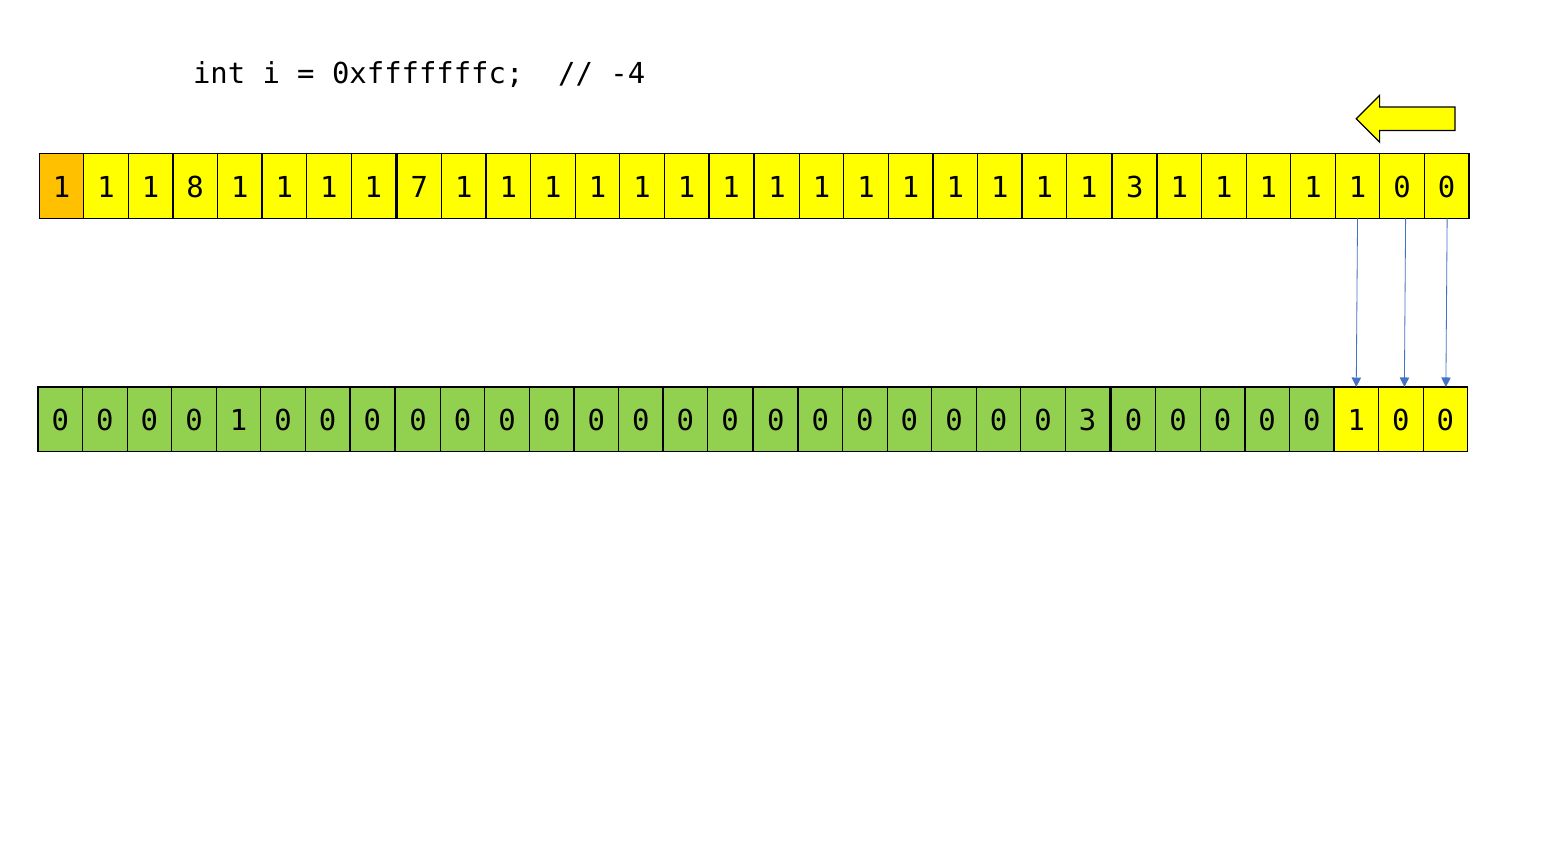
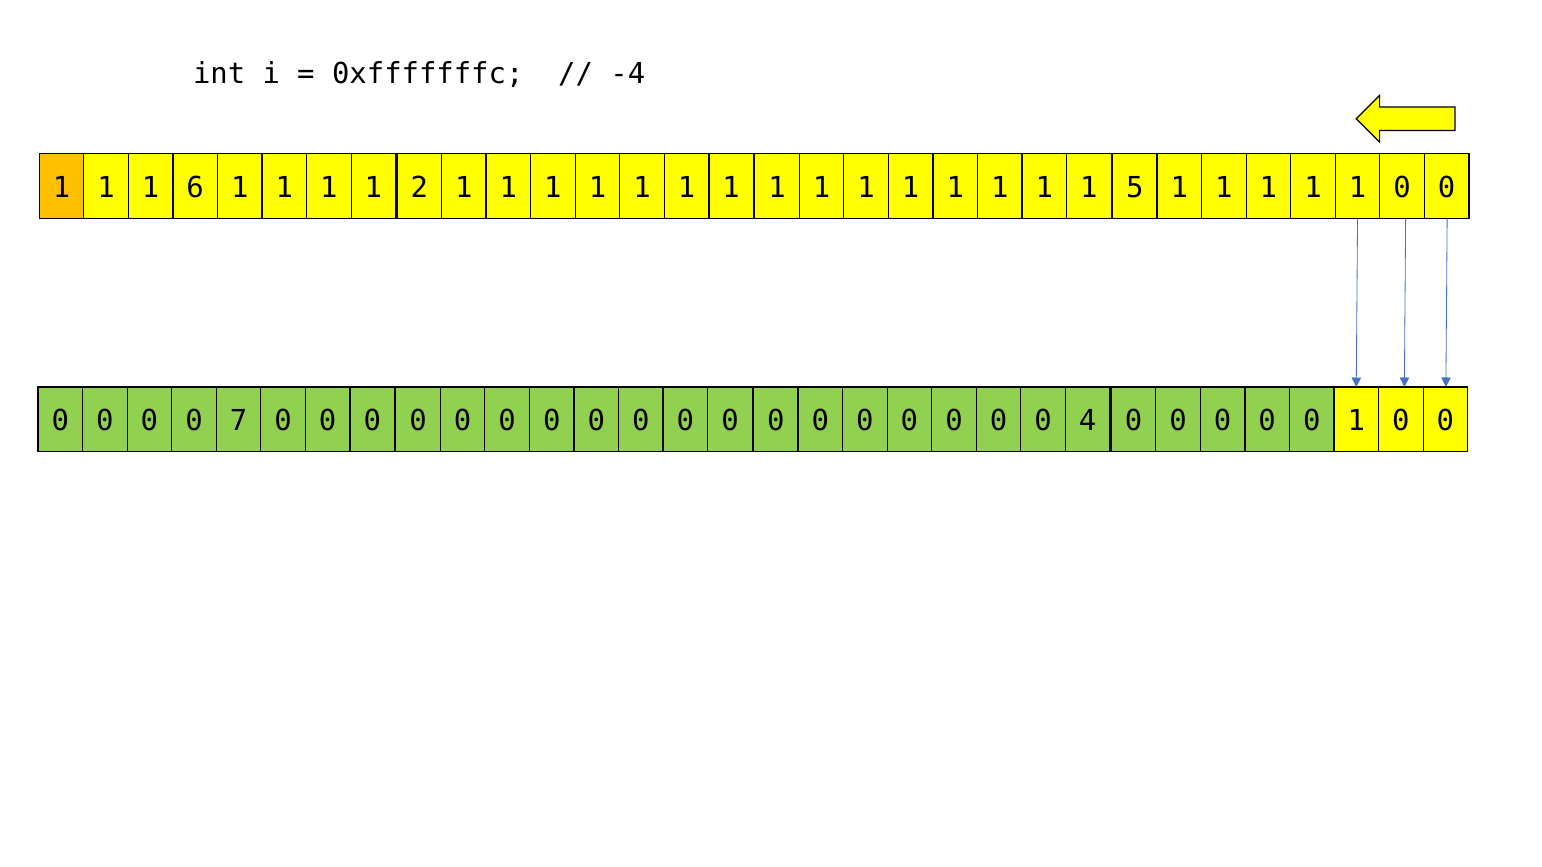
8: 8 -> 6 (195, 188)
7: 7 -> 2 (419, 188)
1 3: 3 -> 5 (1135, 188)
1: 1 -> 7 (239, 422)
0 3: 3 -> 4 (1088, 422)
